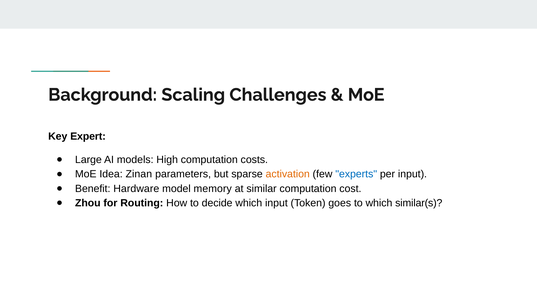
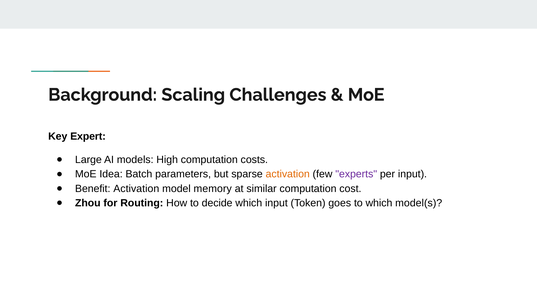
Zinan: Zinan -> Batch (139, 174)
experts colour: blue -> purple (356, 174)
Benefit Hardware: Hardware -> Activation (136, 189)
similar(s: similar(s -> model(s (419, 203)
